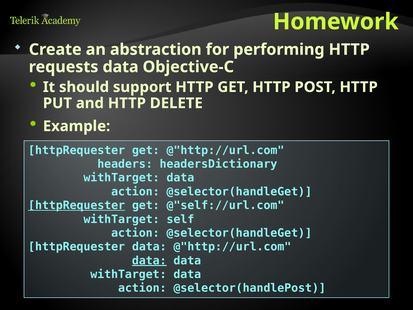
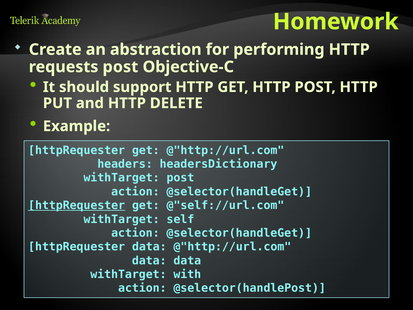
requests data: data -> post (120, 67)
data: data -> post (180, 178)
data underline: present -> none (149, 260)
data: data -> with (187, 274)
